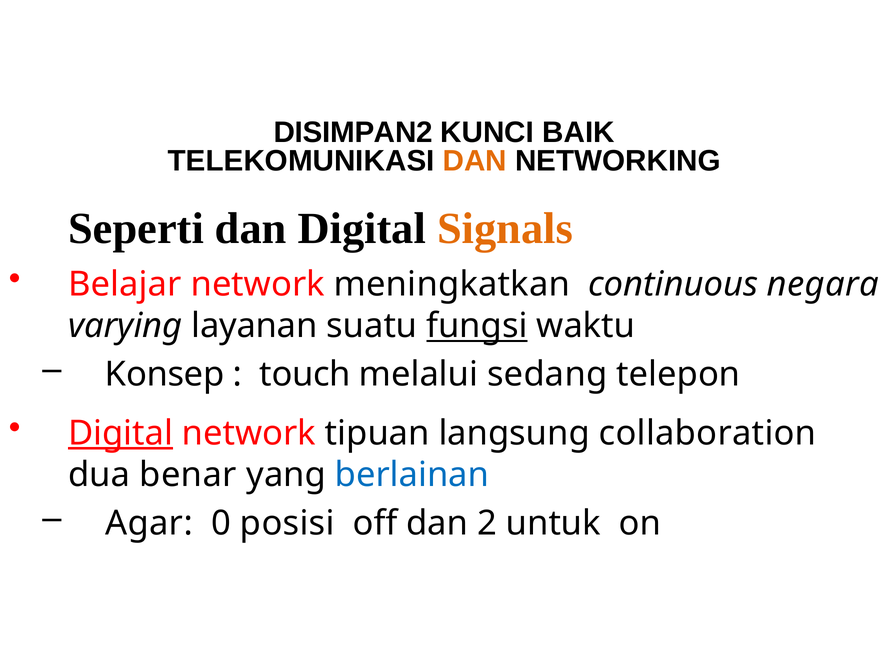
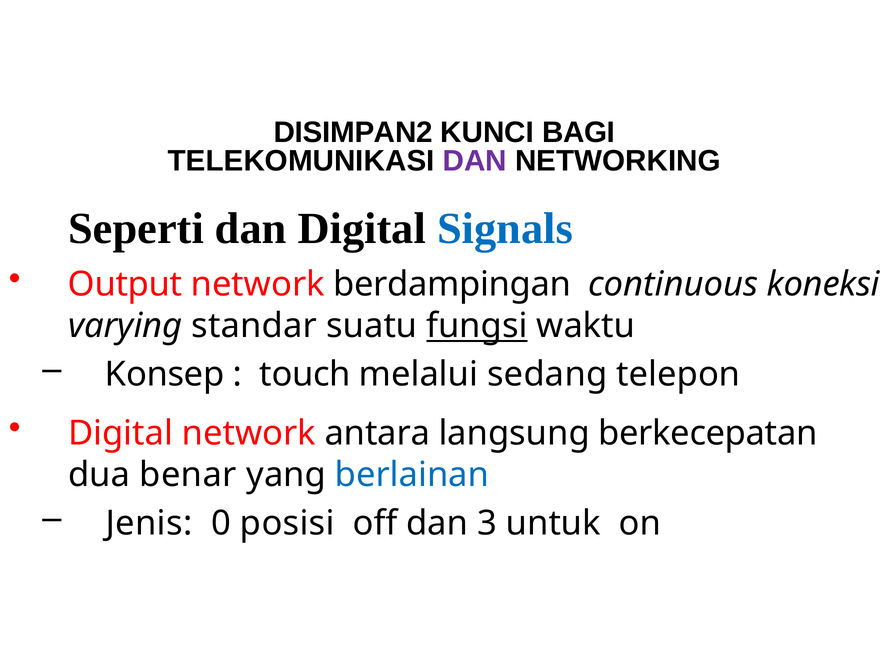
BAIK: BAIK -> BAGI (579, 132)
DAN colour: orange -> purple (475, 161)
Signals colour: orange -> blue (505, 229)
Belajar: Belajar -> Output (125, 284)
meningkatkan: meningkatkan -> berdampingan (452, 284)
negara: negara -> koneksi (823, 284)
layanan: layanan -> standar (254, 326)
Digital underline: present -> none (121, 433)
tipuan: tipuan -> antara (377, 433)
collaboration: collaboration -> berkecepatan (708, 433)
Agar: Agar -> Jenis (149, 523)
2: 2 -> 3 (487, 523)
